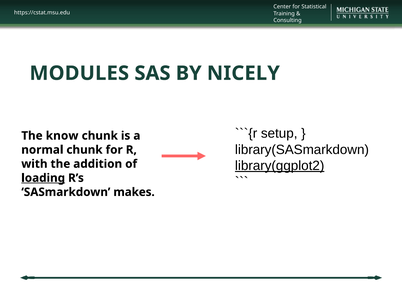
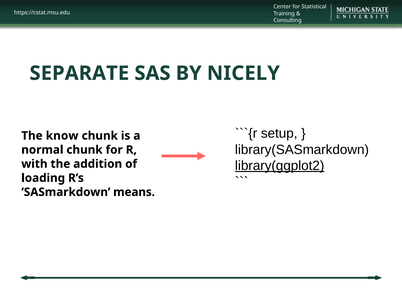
MODULES: MODULES -> SEPARATE (79, 73)
loading underline: present -> none (43, 178)
makes: makes -> means (134, 192)
